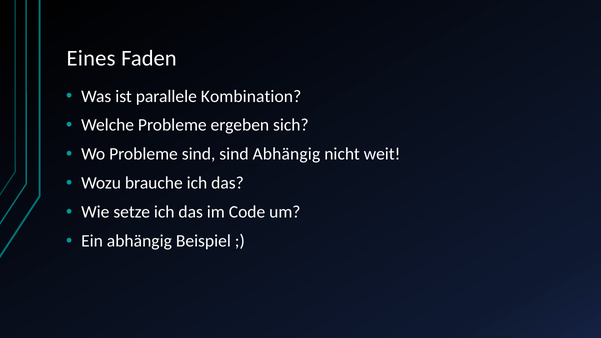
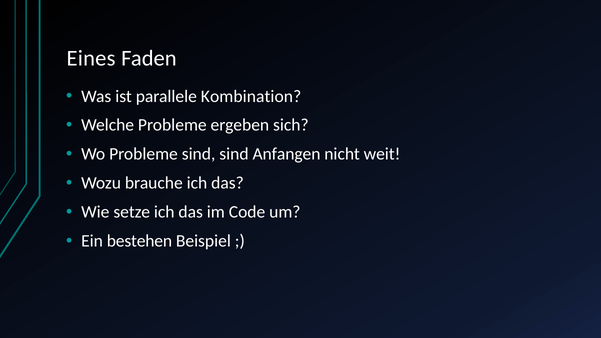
sind Abhängig: Abhängig -> Anfangen (286, 154)
Ein abhängig: abhängig -> bestehen (139, 241)
